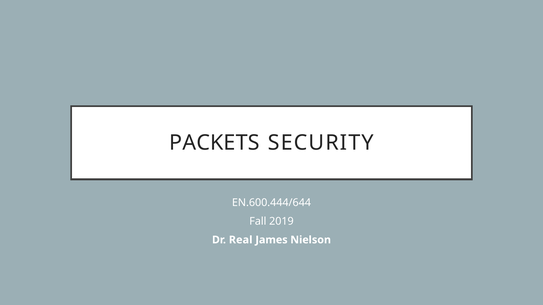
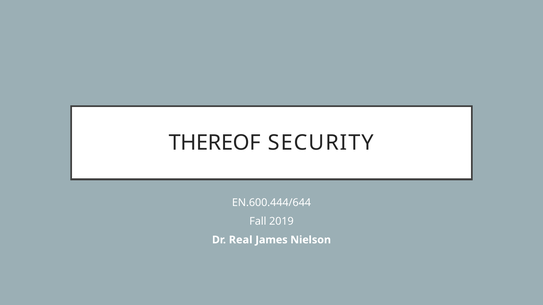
PACKETS: PACKETS -> THEREOF (215, 143)
